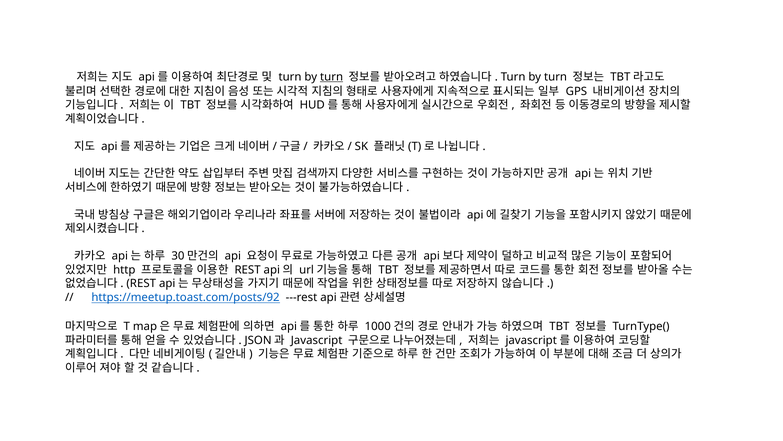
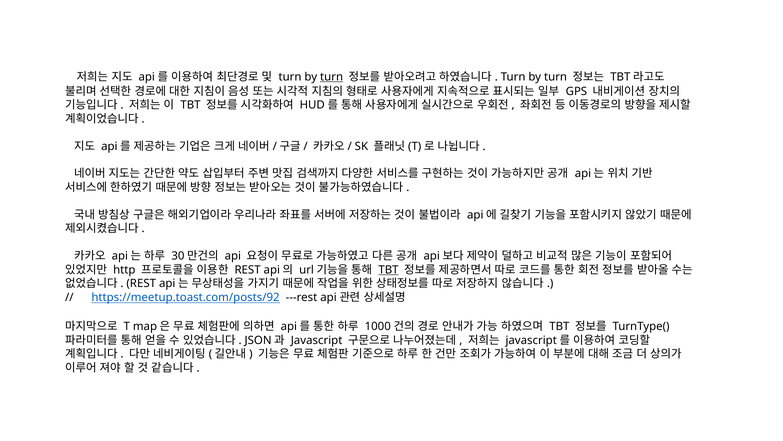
TBT underline: none -> present (388, 269)
